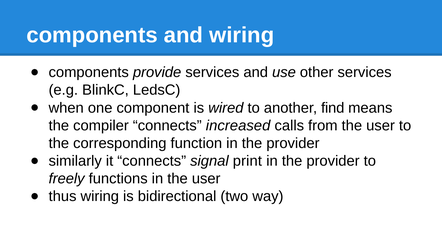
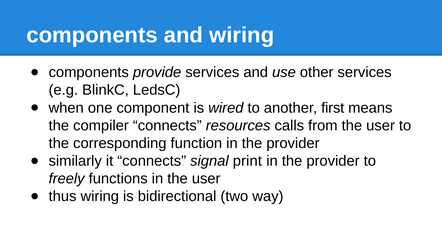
find: find -> first (333, 108)
increased: increased -> resources (238, 125)
